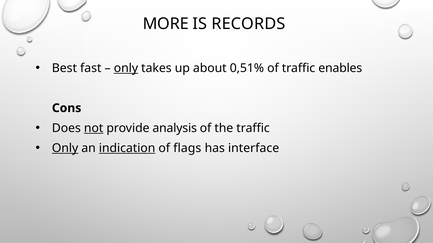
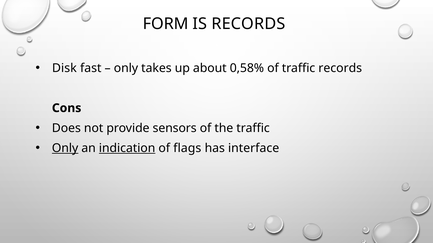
MORE: MORE -> FORM (166, 24)
Best: Best -> Disk (64, 68)
only underline: present -> none (126, 68)
0,51%: 0,51% -> 0,58% (247, 68)
traffic enables: enables -> records (340, 68)
not underline: present -> none (94, 128)
analysis: analysis -> sensors (175, 128)
